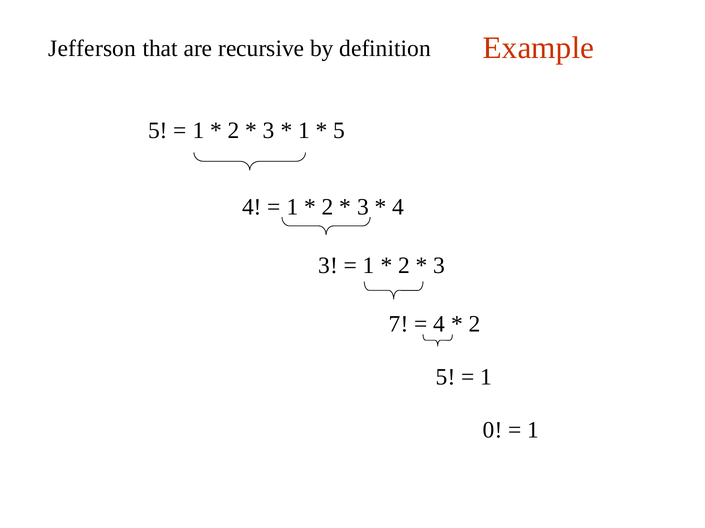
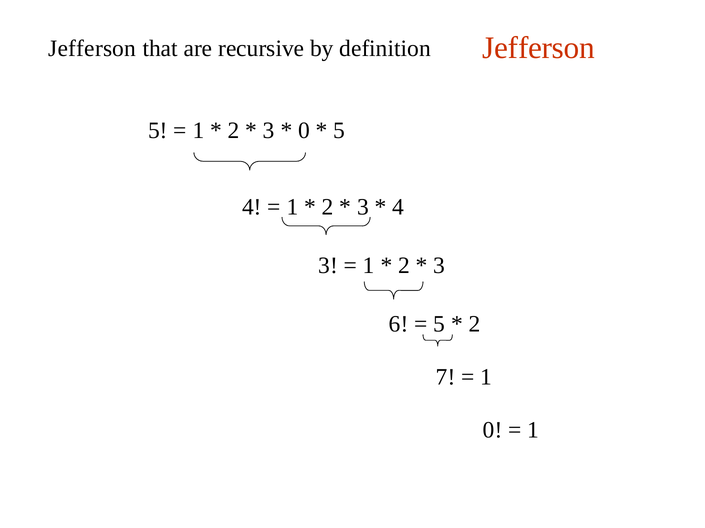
Example: Example -> Jefferson (539, 48)
1: 1 -> 0 (304, 131)
7: 7 -> 6 (399, 325)
4: 4 -> 5 (439, 325)
5: 5 -> 7 (446, 378)
